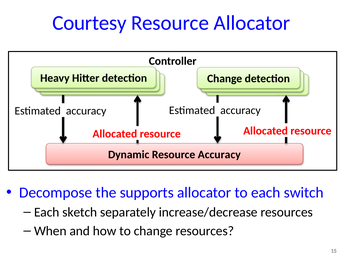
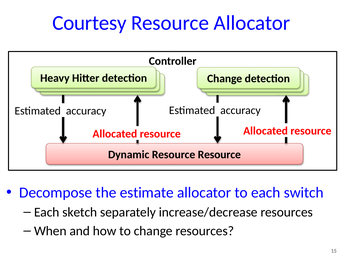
Resource Accuracy: Accuracy -> Resource (219, 154)
supports: supports -> estimate (147, 192)
